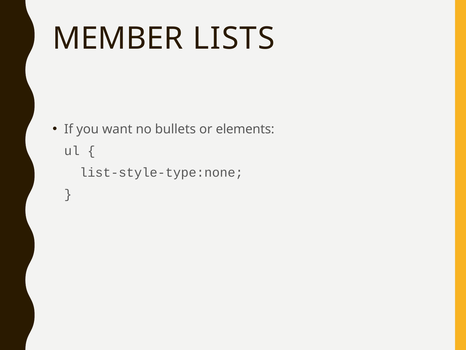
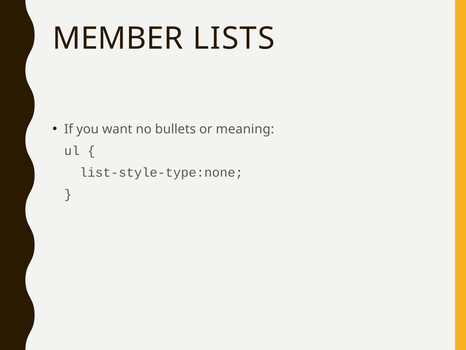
elements: elements -> meaning (245, 129)
